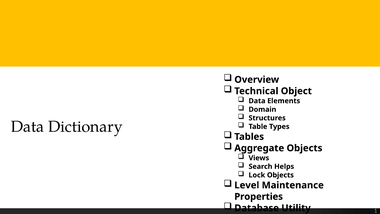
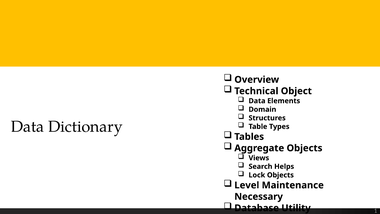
Properties: Properties -> Necessary (259, 196)
